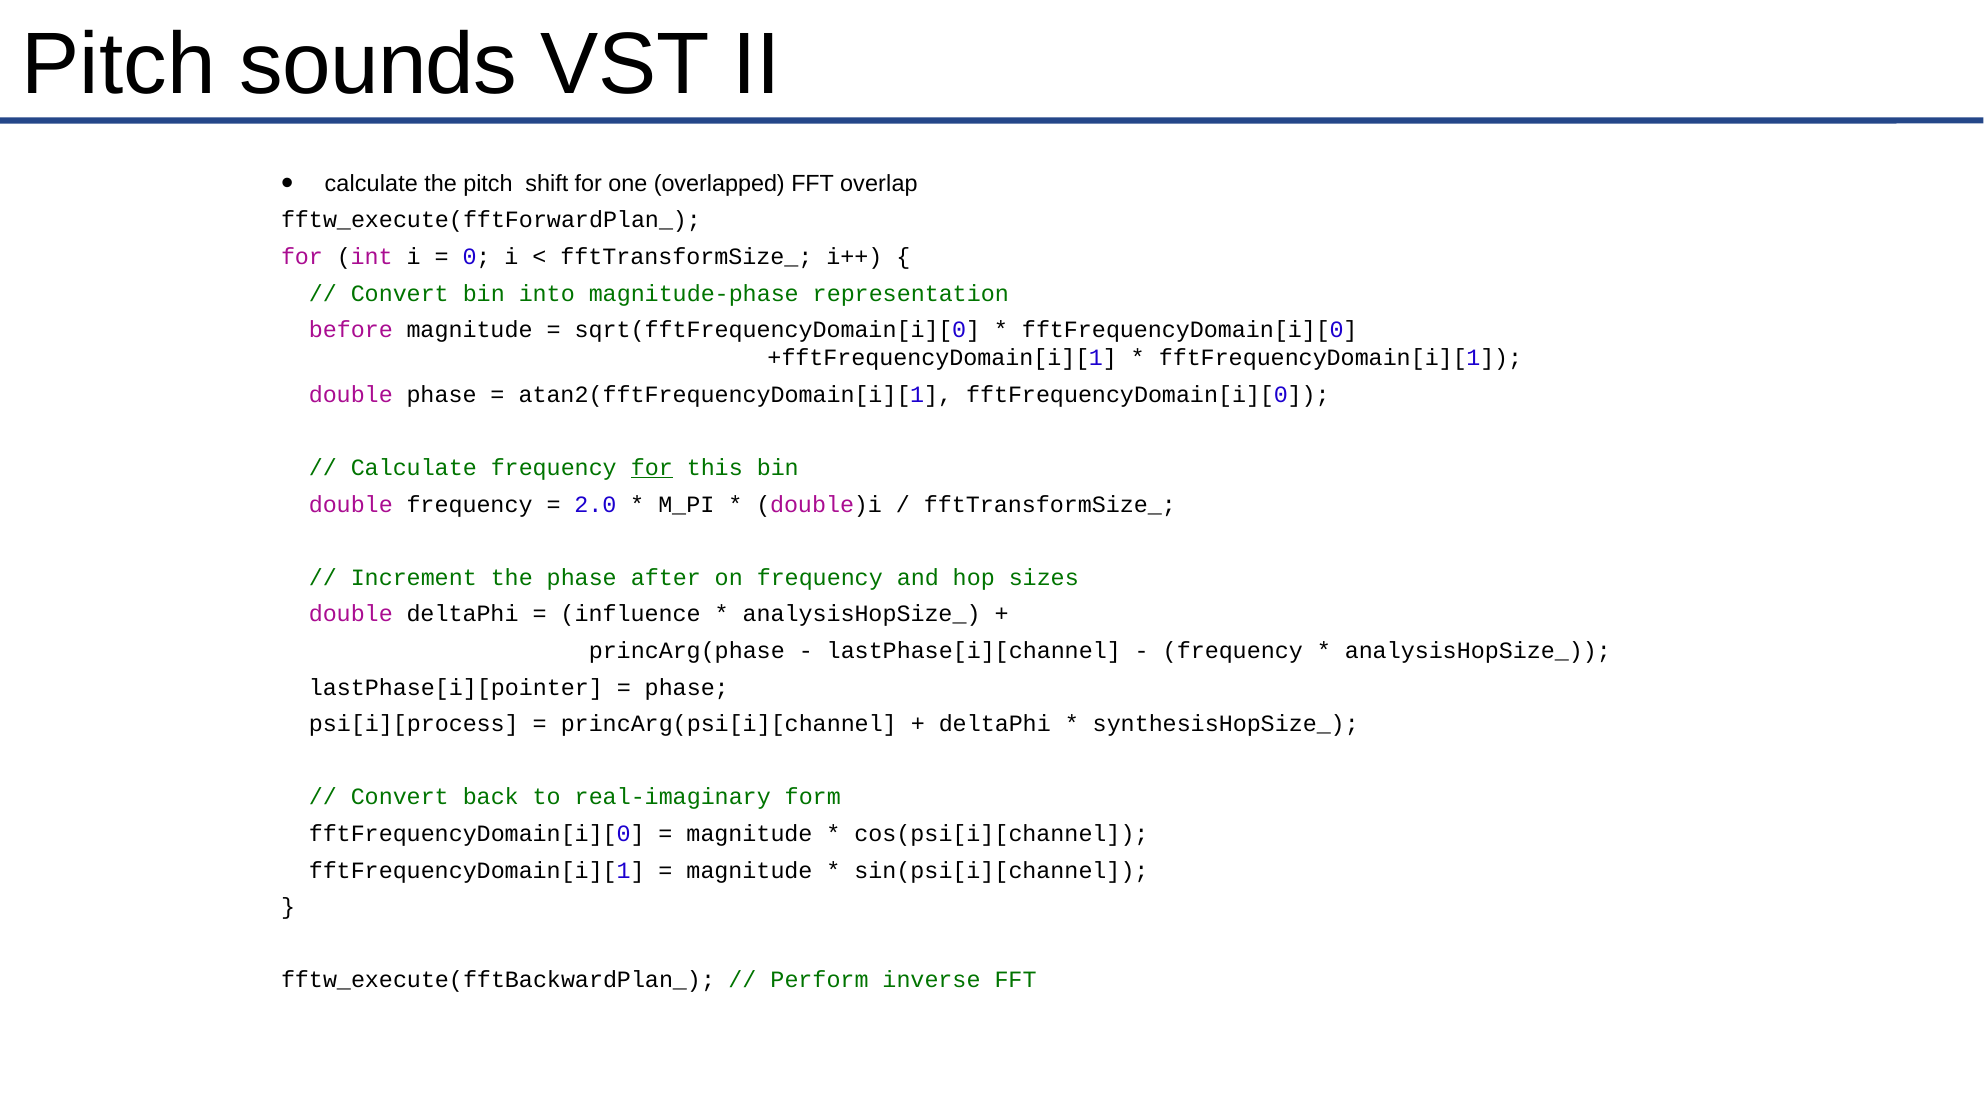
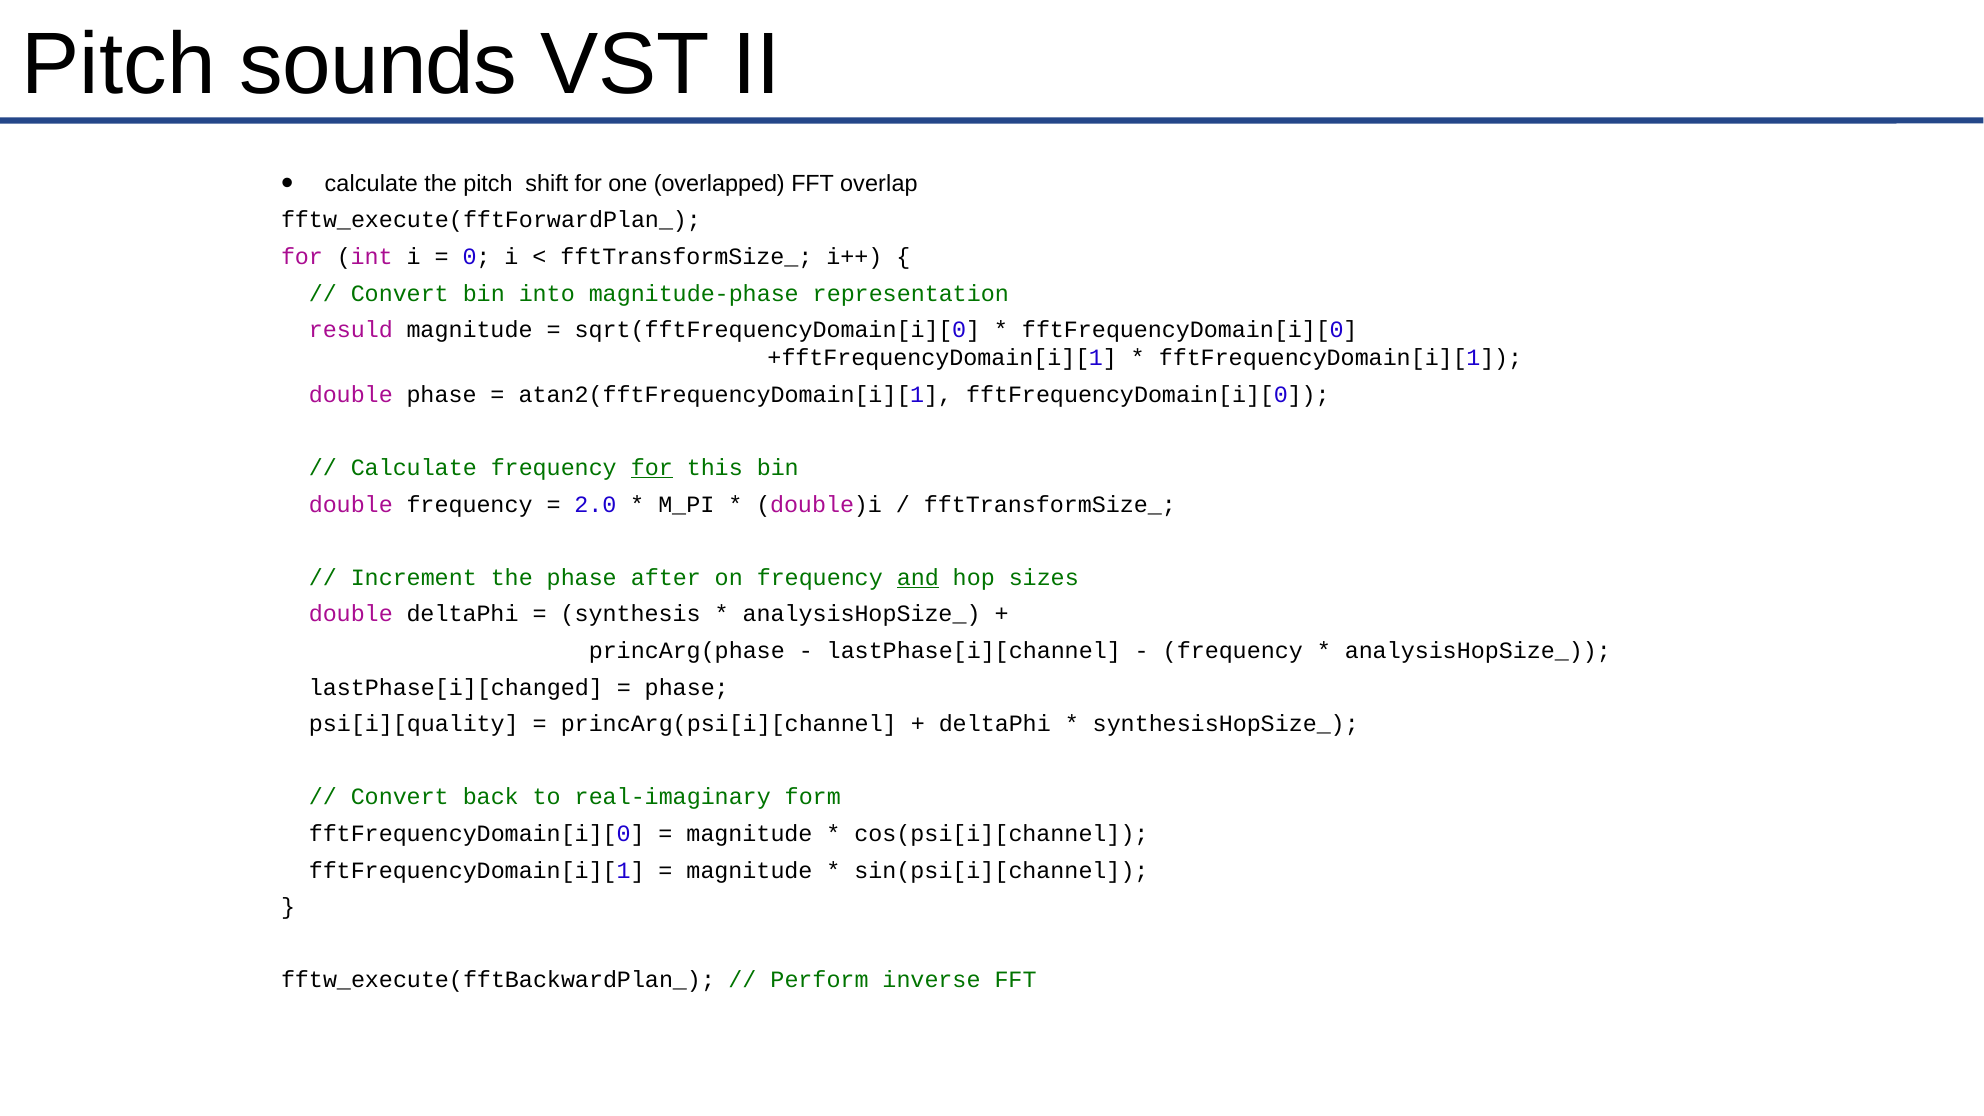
before: before -> resuld (351, 330)
and underline: none -> present (918, 578)
influence: influence -> synthesis (631, 614)
lastPhase[i][pointer: lastPhase[i][pointer -> lastPhase[i][changed (456, 687)
psi[i][process: psi[i][process -> psi[i][quality (414, 724)
